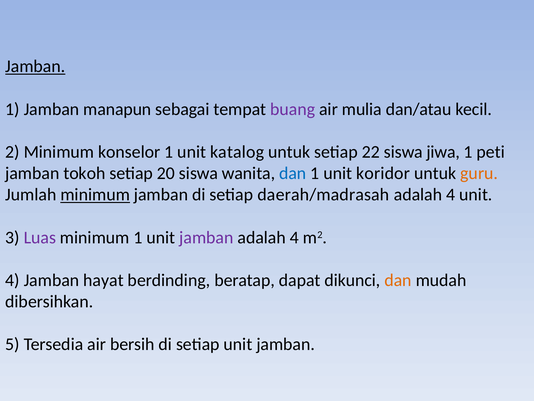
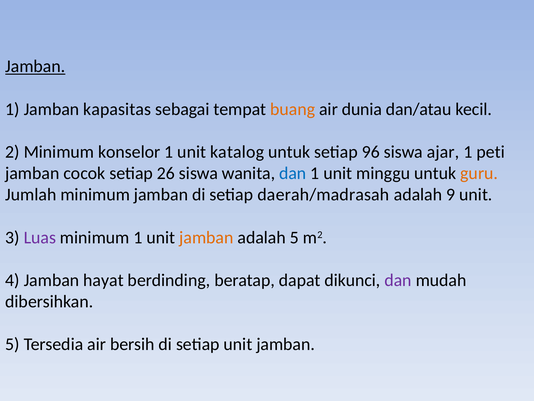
manapun: manapun -> kapasitas (117, 109)
buang colour: purple -> orange (293, 109)
mulia: mulia -> dunia (362, 109)
22: 22 -> 96 (371, 152)
jiwa: jiwa -> ajar (443, 152)
tokoh: tokoh -> cocok (84, 173)
20: 20 -> 26 (166, 173)
koridor: koridor -> minggu (383, 173)
minimum underline: present -> none (95, 194)
4: 4 -> 9 (451, 194)
jamban colour: purple -> orange (206, 237)
4: 4 -> 5 (294, 237)
dan colour: orange -> purple (398, 280)
